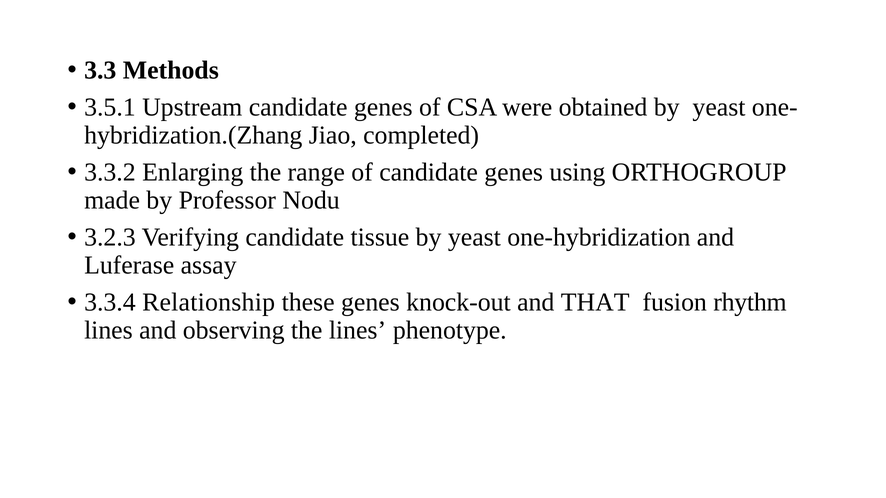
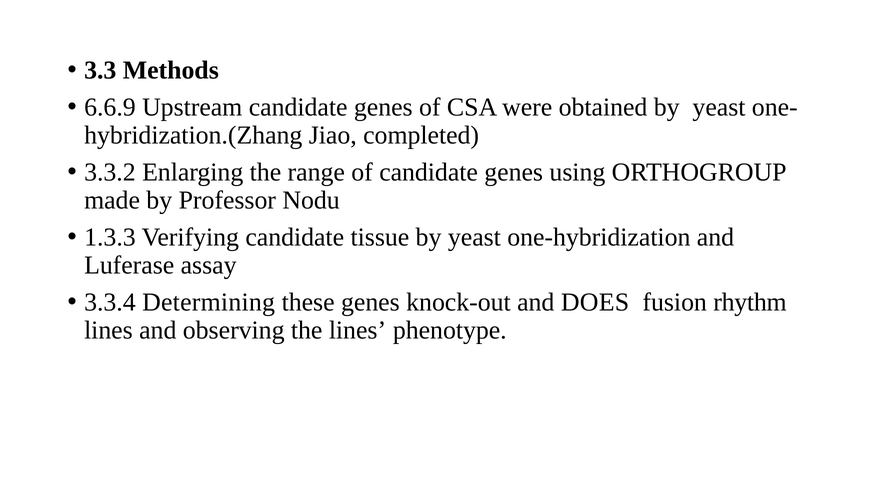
3.5.1: 3.5.1 -> 6.6.9 (110, 107)
3.2.3: 3.2.3 -> 1.3.3 (110, 238)
Relationship: Relationship -> Determining (209, 303)
THAT: THAT -> DOES (595, 303)
